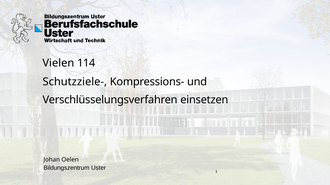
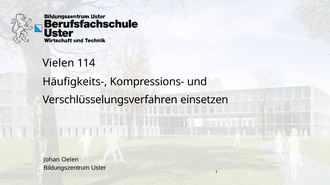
Schutzziele-: Schutzziele- -> Häufigkeits- (75, 82)
